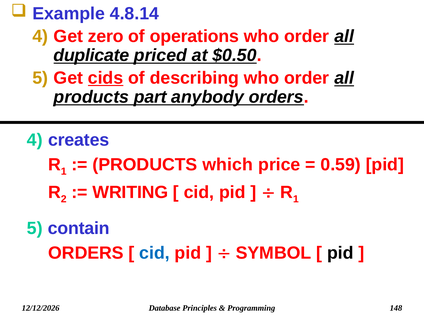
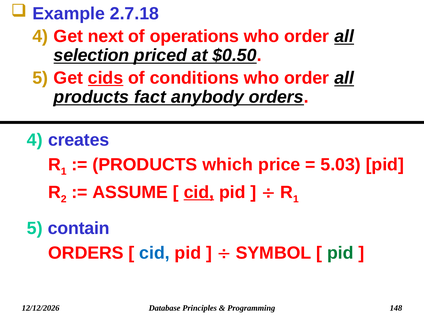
4.8.14: 4.8.14 -> 2.7.18 (134, 14)
zero: zero -> next (106, 36)
duplicate: duplicate -> selection (91, 55)
describing: describing -> conditions (194, 78)
part: part -> fact (150, 97)
0.59: 0.59 -> 5.03 (341, 165)
WRITING: WRITING -> ASSUME (130, 192)
cid underline: none -> present (199, 192)
pid colour: black -> green (340, 253)
